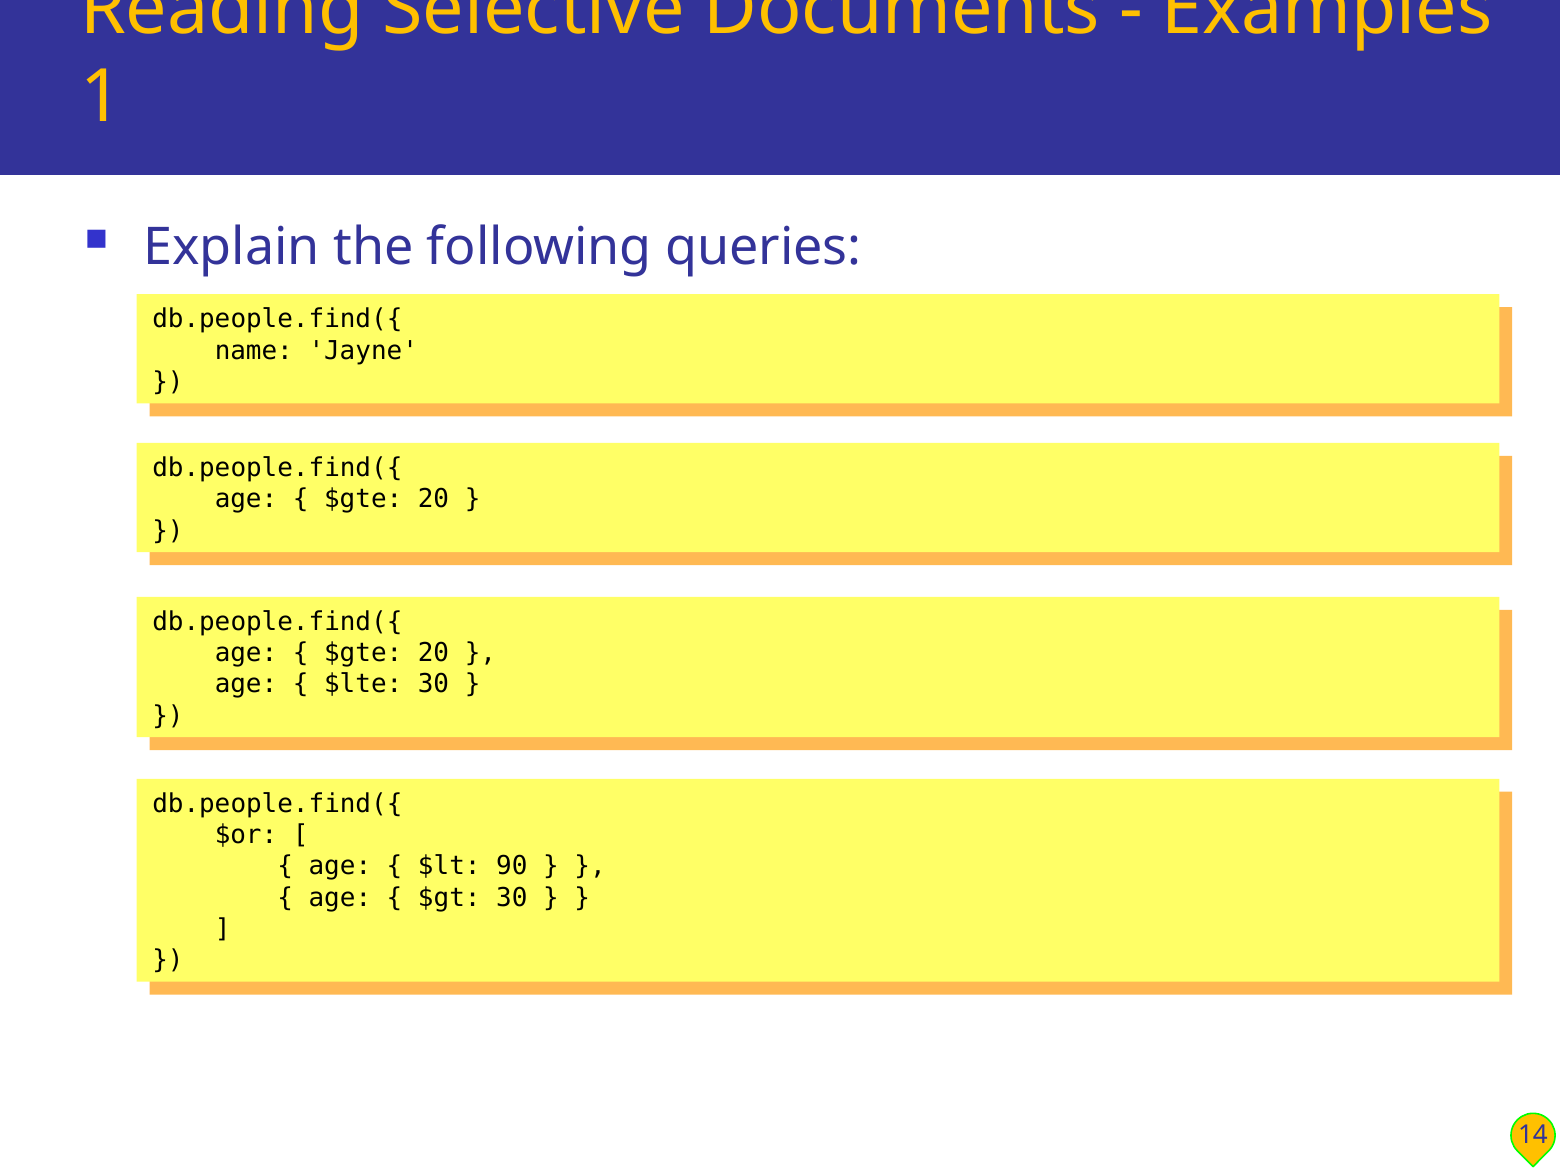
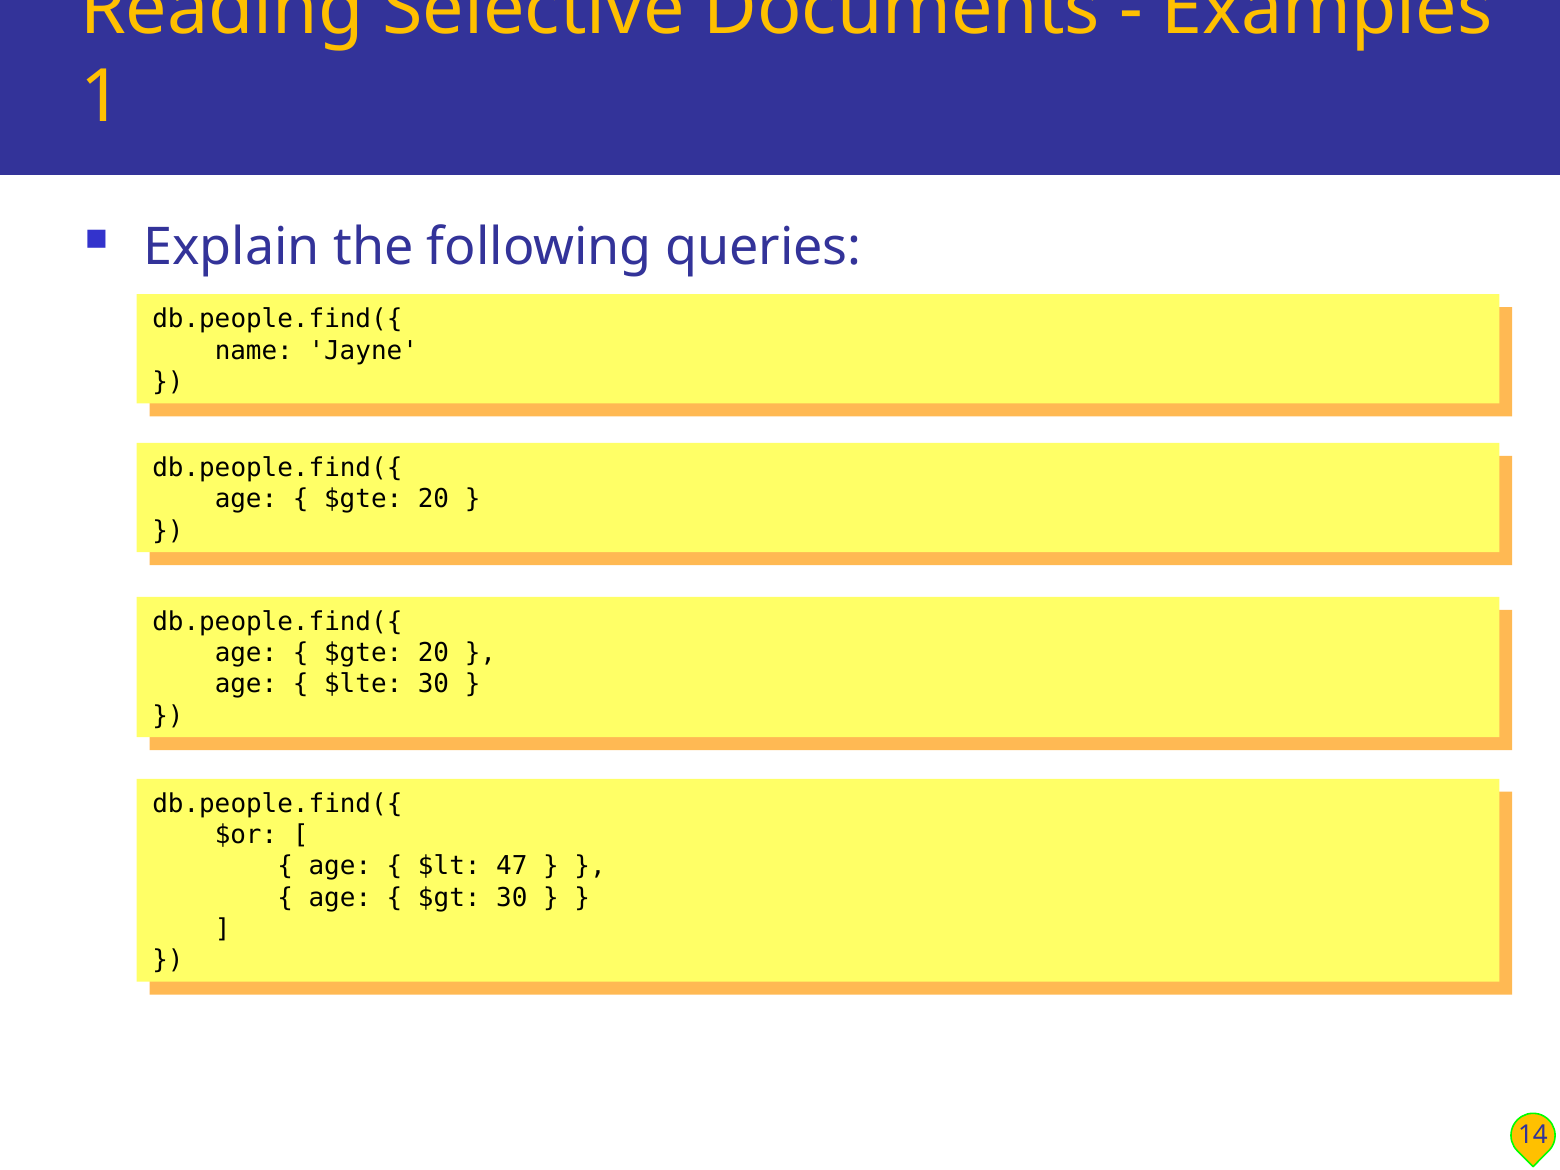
90: 90 -> 47 (512, 866)
